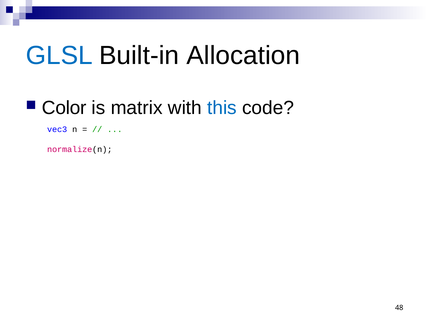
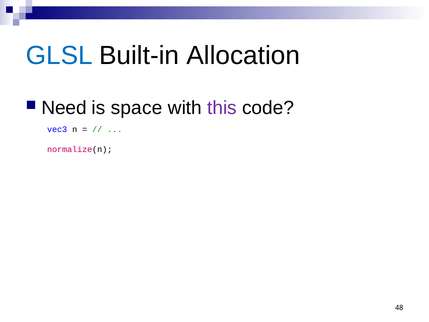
Color: Color -> Need (64, 108)
matrix: matrix -> space (137, 108)
this colour: blue -> purple (222, 108)
